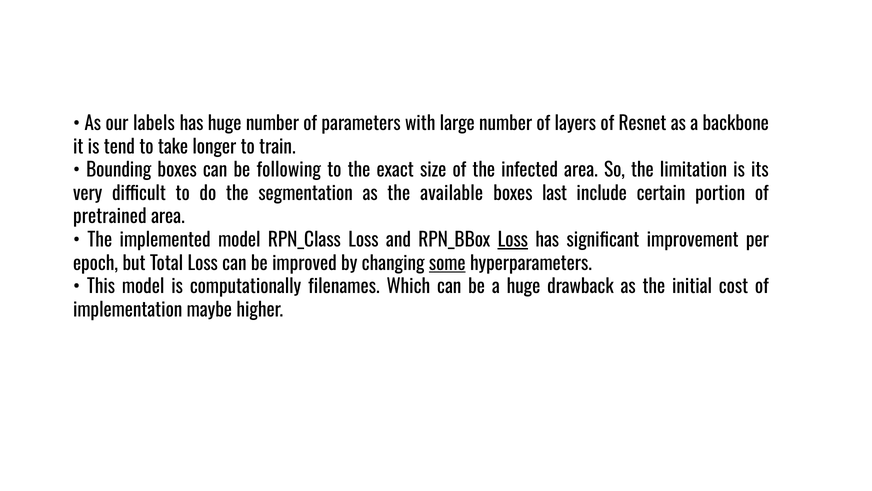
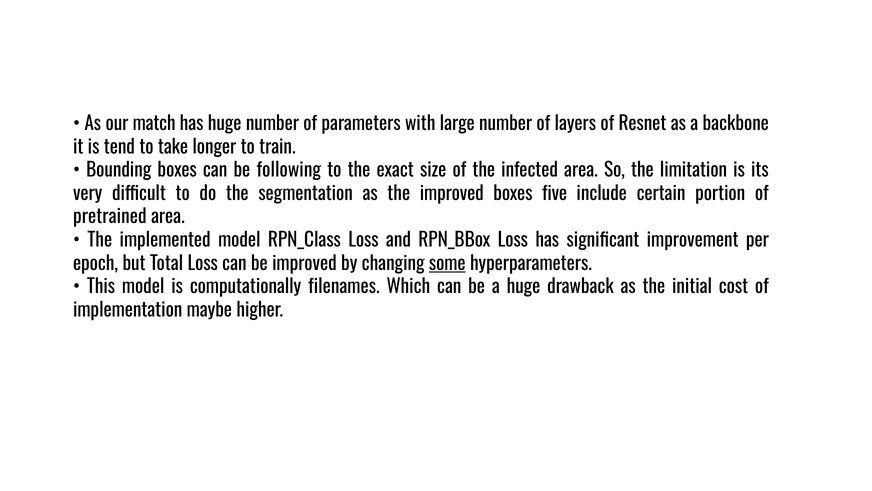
labels: labels -> match (154, 124)
the available: available -> improved (452, 194)
last: last -> five (555, 194)
Loss underline: present -> none (513, 240)
